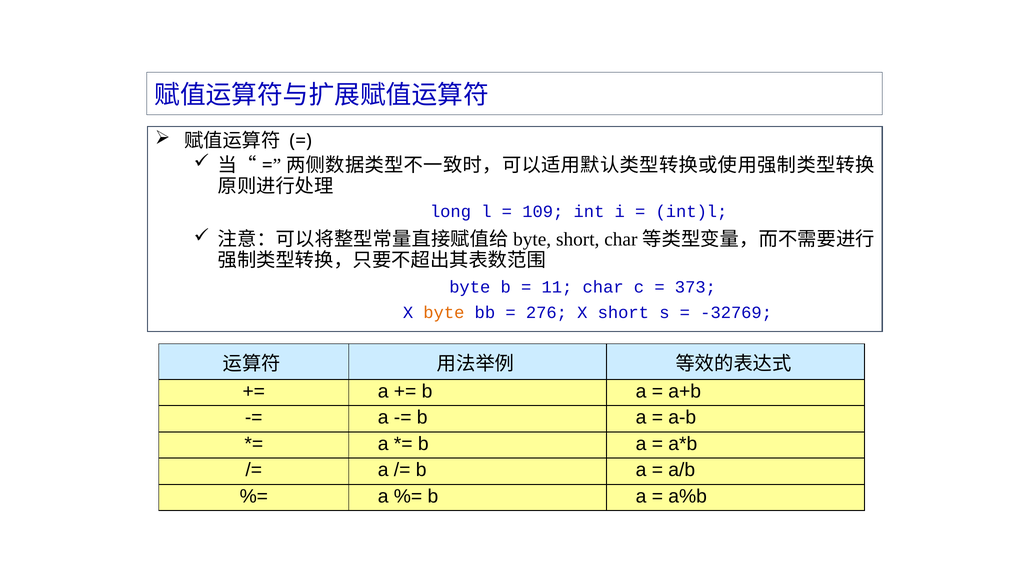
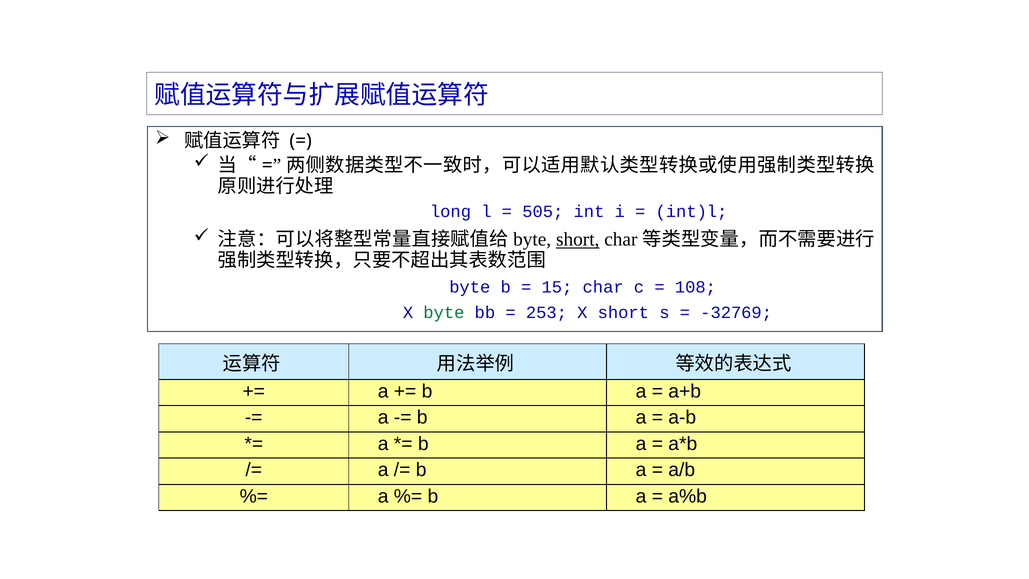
109: 109 -> 505 (543, 212)
short underline: none -> present (578, 240)
11: 11 -> 15 (557, 287)
373: 373 -> 108 (695, 287)
byte colour: orange -> green (444, 312)
276: 276 -> 253 (546, 312)
